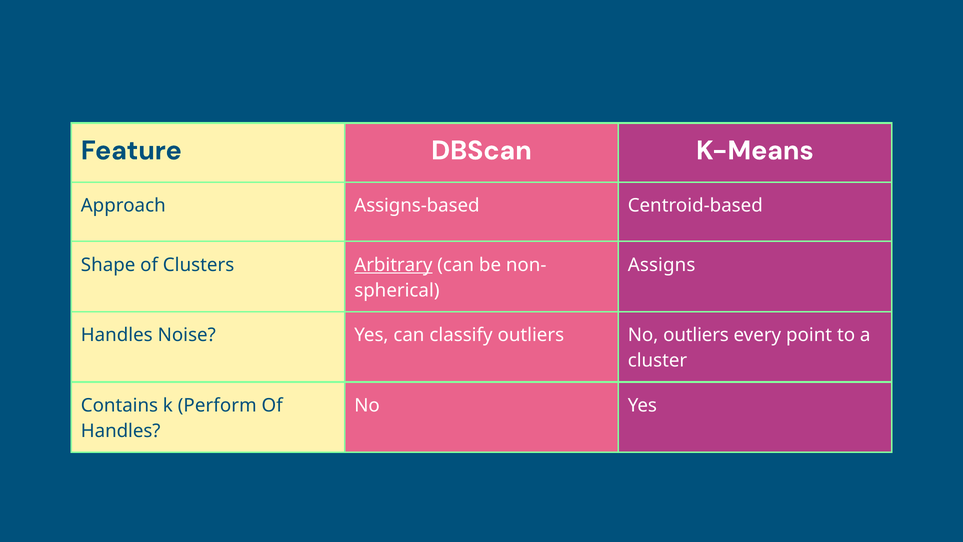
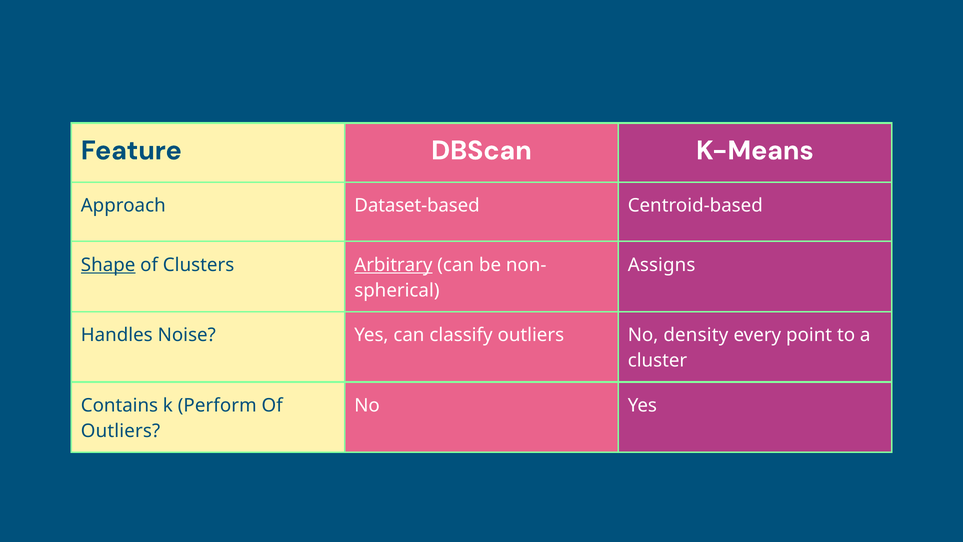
Assigns-based: Assigns-based -> Dataset-based (417, 206)
Shape underline: none -> present (108, 265)
No outliers: outliers -> density (696, 335)
Handles: Handles -> Outliers (121, 431)
